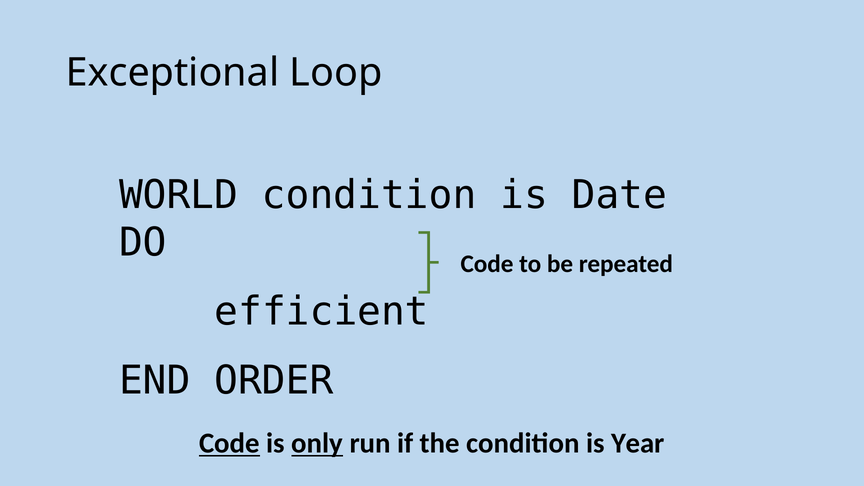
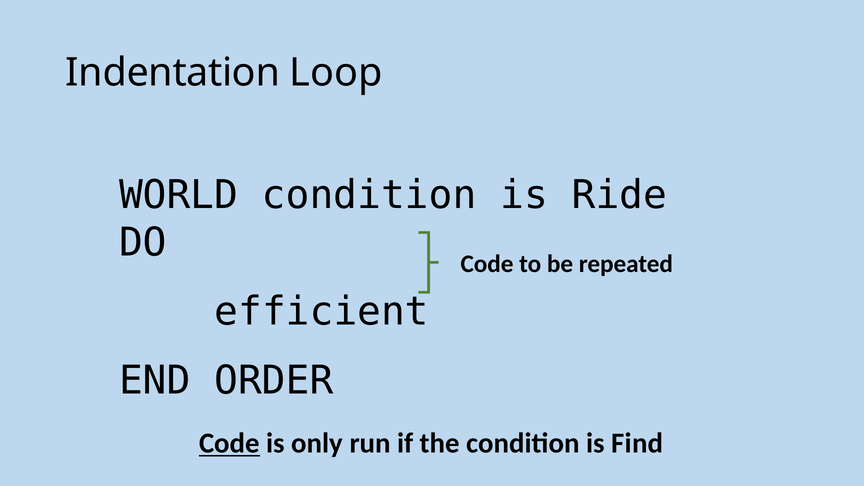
Exceptional: Exceptional -> Indentation (173, 73)
Date: Date -> Ride (619, 195)
only underline: present -> none (317, 443)
Year: Year -> Find (637, 443)
